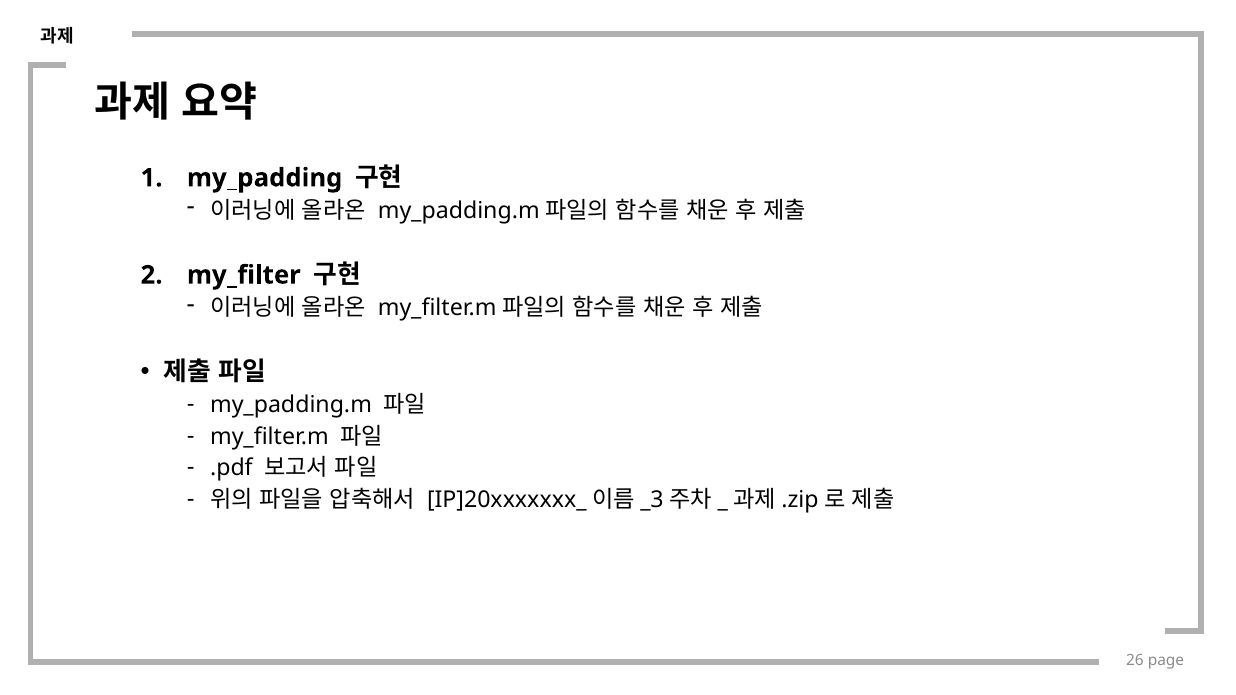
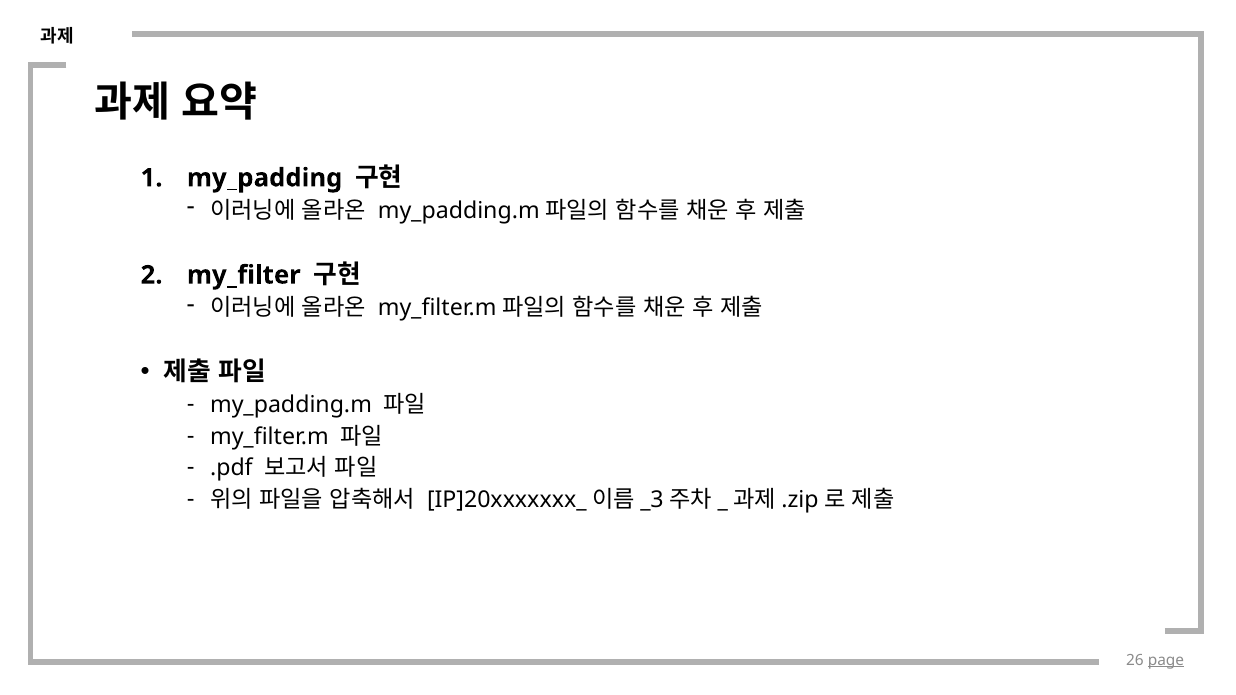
page underline: none -> present (1166, 660)
